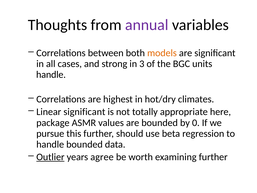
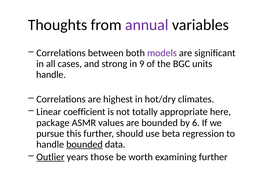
models colour: orange -> purple (162, 53)
3: 3 -> 9 (142, 64)
Linear significant: significant -> coefficient (84, 112)
0: 0 -> 6 (196, 123)
bounded underline: none -> present (84, 144)
agree: agree -> those (102, 157)
